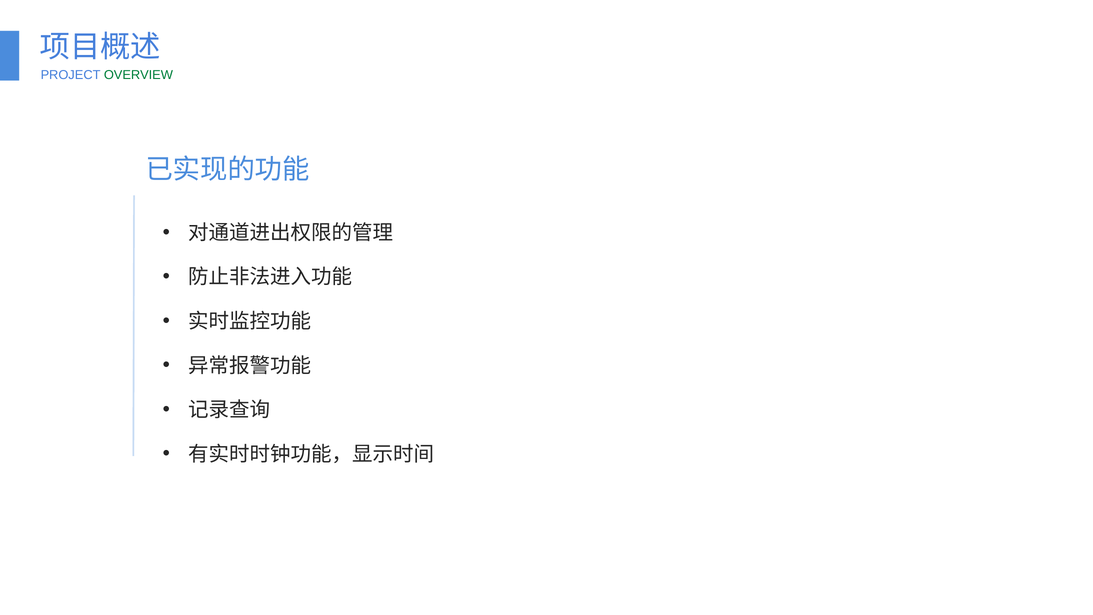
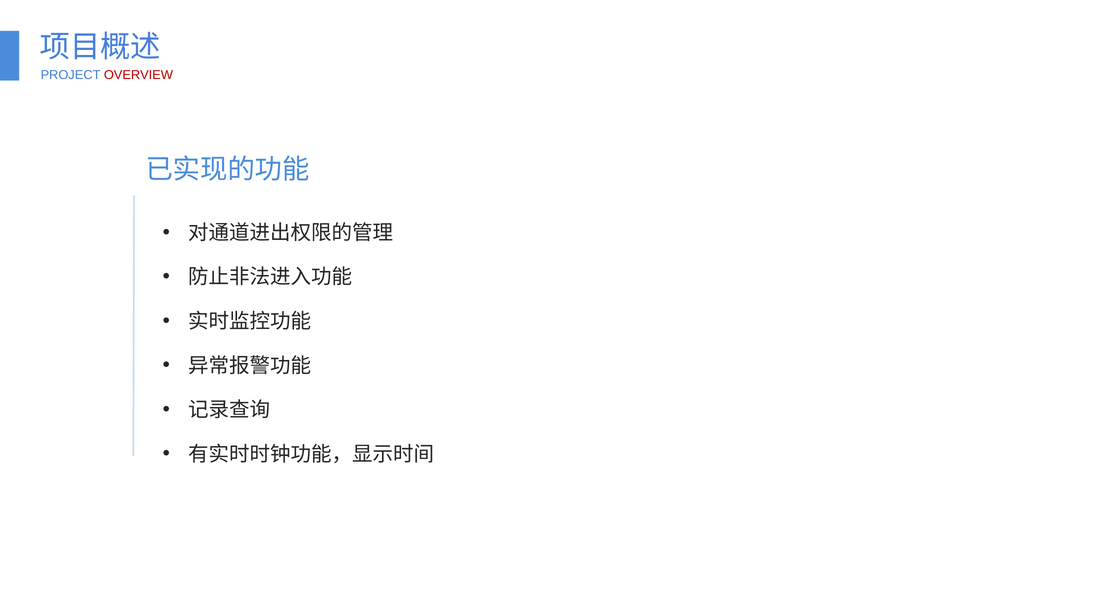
OVERVIEW colour: green -> red (138, 75)
